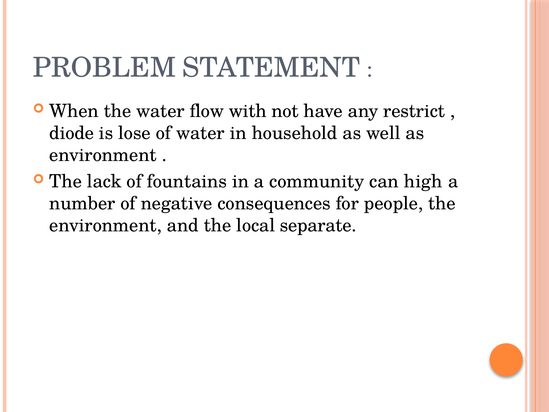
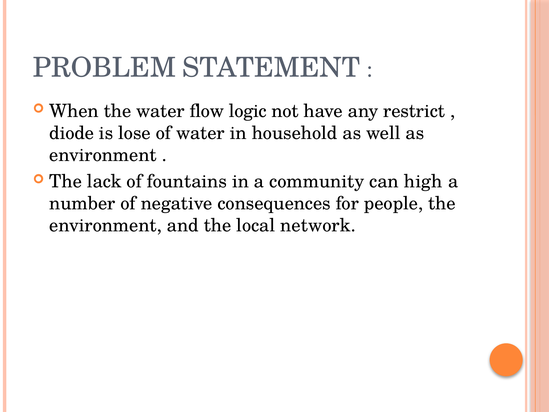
with: with -> logic (248, 111)
separate: separate -> network (318, 225)
